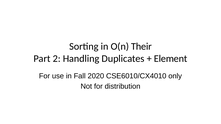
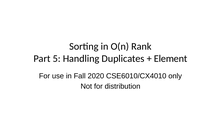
Their: Their -> Rank (141, 47)
2: 2 -> 5 (57, 59)
